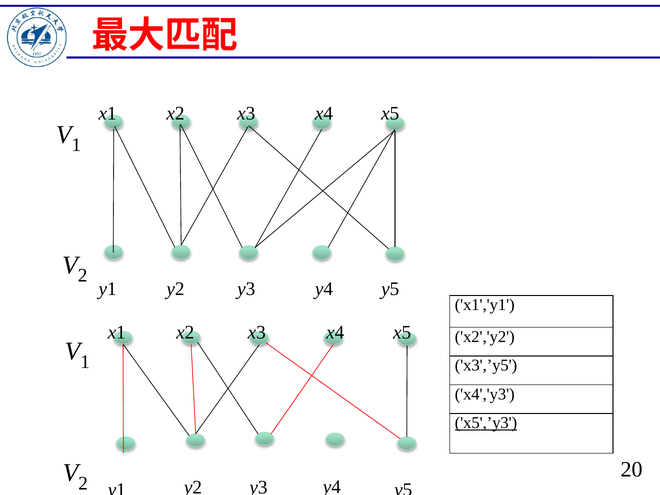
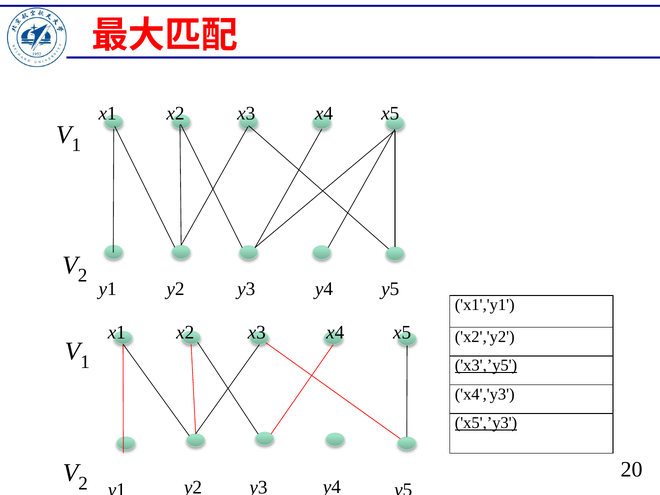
x3',’y5 underline: none -> present (486, 365)
